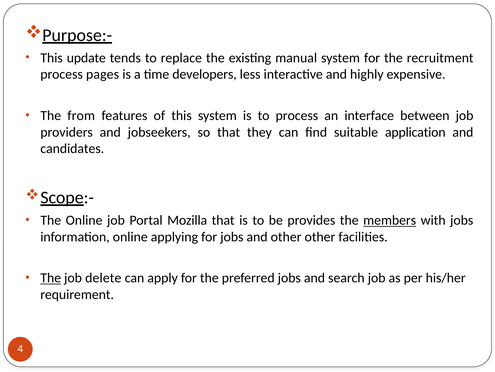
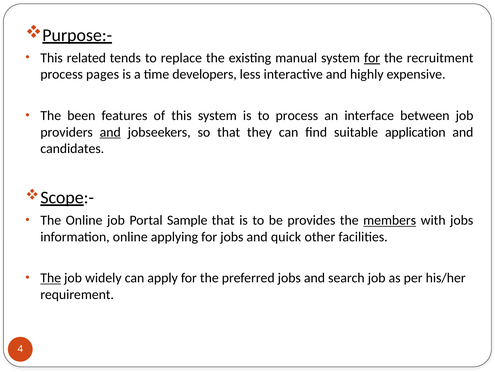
update: update -> related (86, 58)
for underline: none -> present (372, 58)
from: from -> been (81, 115)
and underline: none -> present (110, 132)
Mozilla: Mozilla -> Sample (187, 220)
and other: other -> quick (286, 236)
delete: delete -> widely (103, 277)
